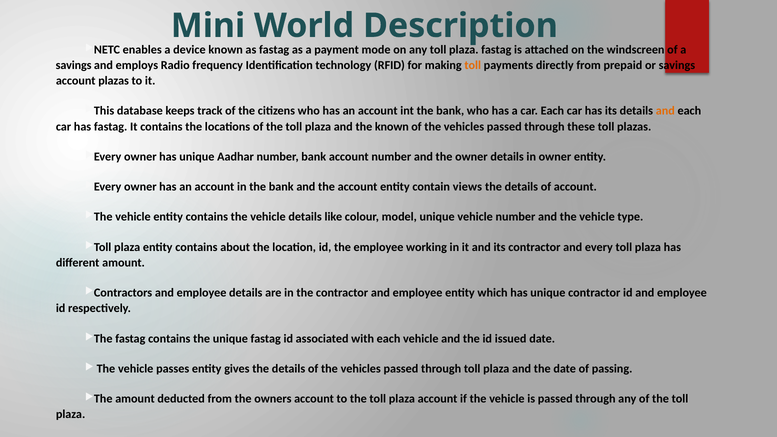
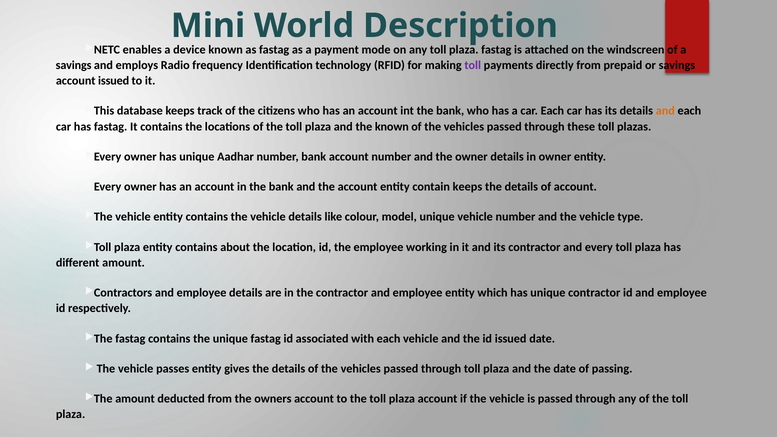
toll colour: orange -> purple (473, 65)
account plazas: plazas -> issued (114, 81)
contain views: views -> keeps (467, 187)
